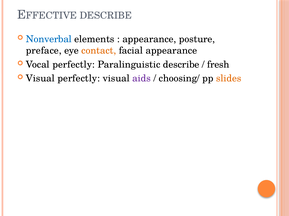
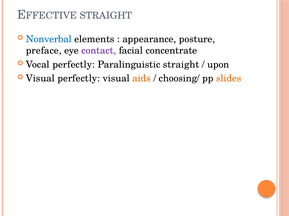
DESCRIBE: DESCRIBE -> STRAIGHT (106, 16)
contact colour: orange -> purple (99, 51)
facial appearance: appearance -> concentrate (171, 51)
Paralinguistic describe: describe -> straight (181, 65)
fresh: fresh -> upon (218, 65)
aids colour: purple -> orange (142, 79)
